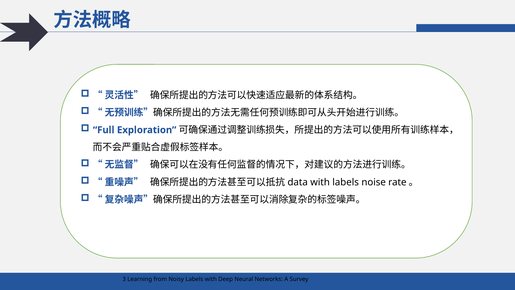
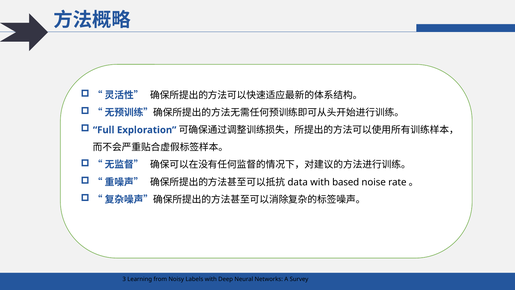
with labels: labels -> based (346, 182)
